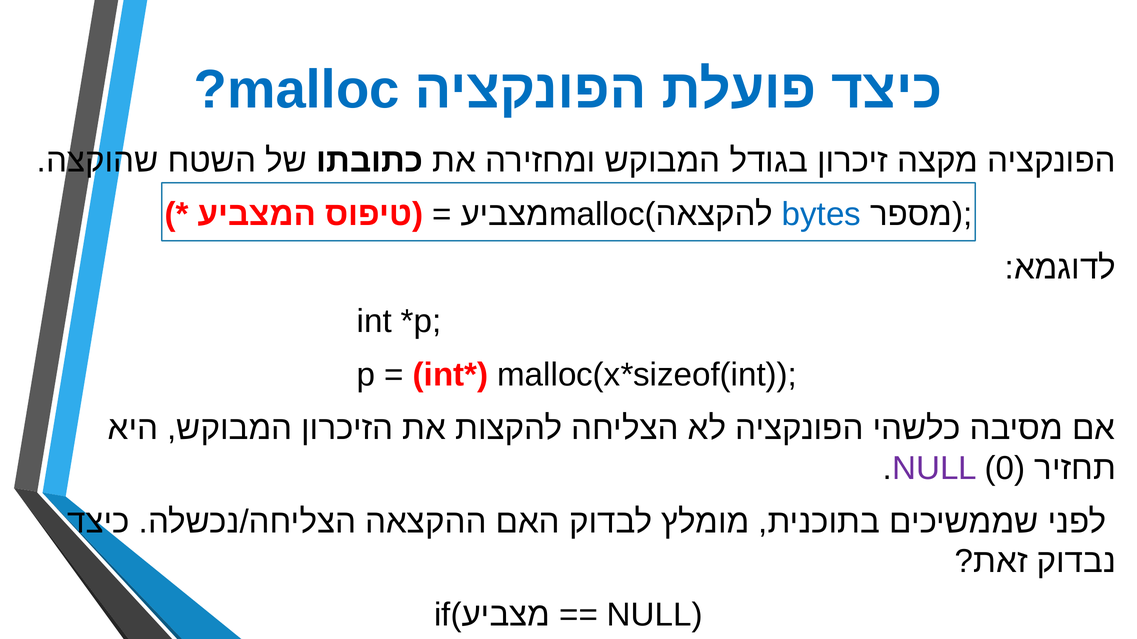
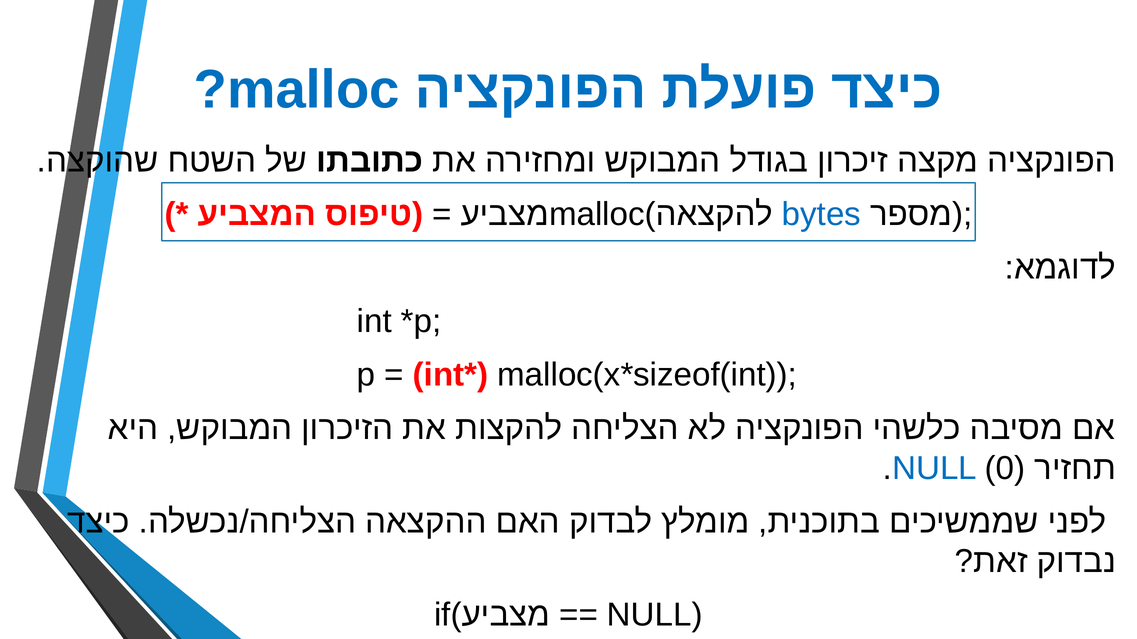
NULL colour: purple -> blue (935, 469)
